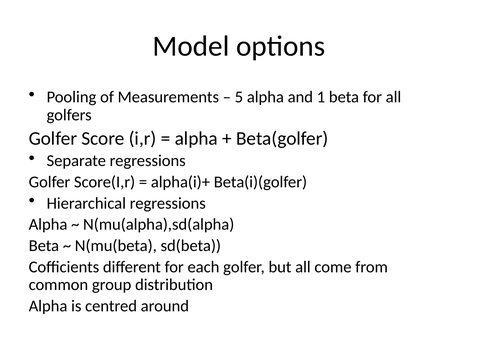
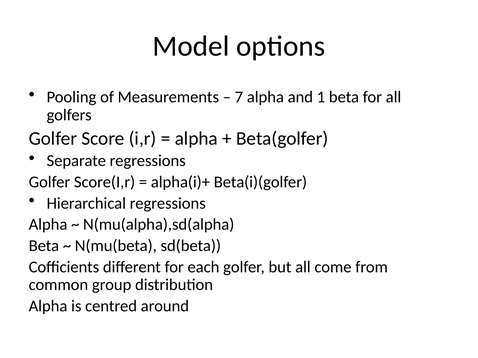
5: 5 -> 7 (239, 97)
